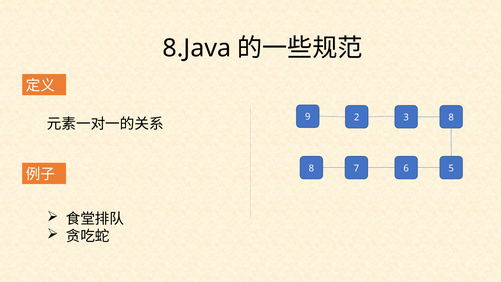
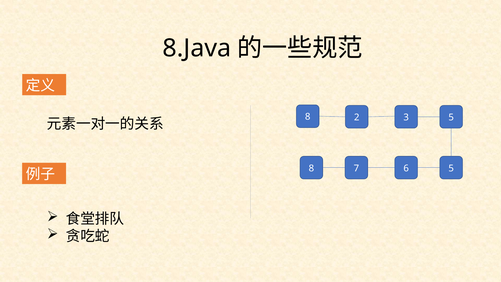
9: 9 -> 8 (308, 117)
2 8: 8 -> 5 (451, 117)
